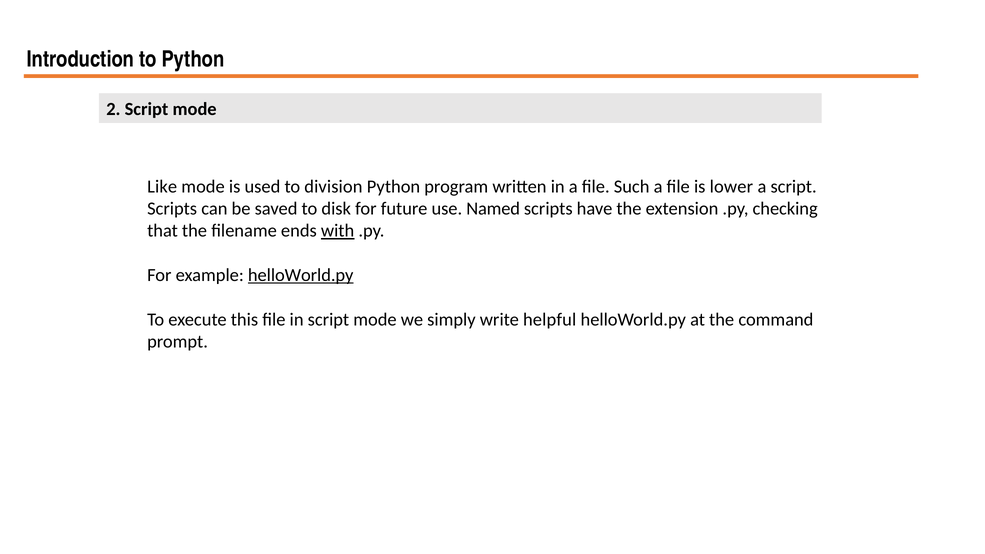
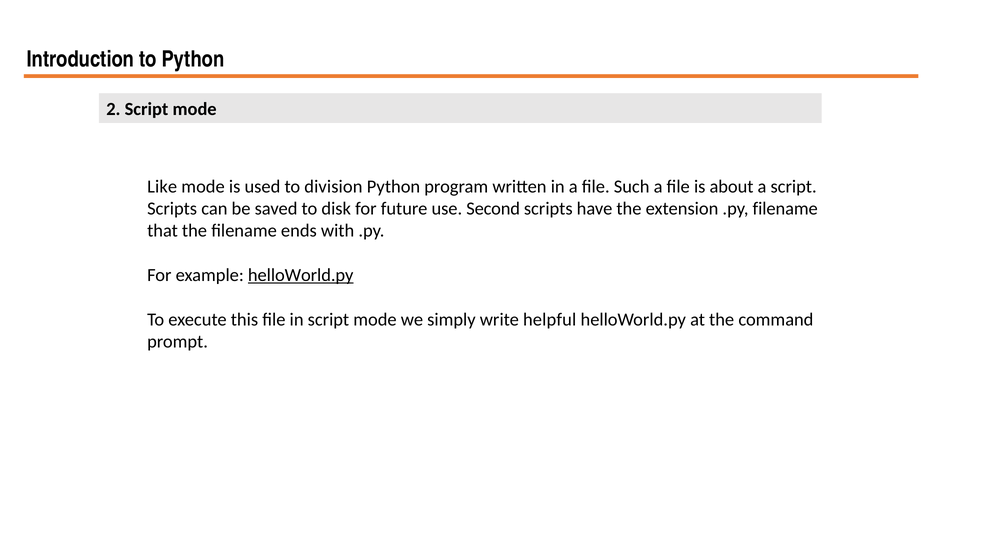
lower: lower -> about (732, 187)
Named: Named -> Second (493, 209)
.py checking: checking -> filename (785, 209)
with underline: present -> none (338, 231)
